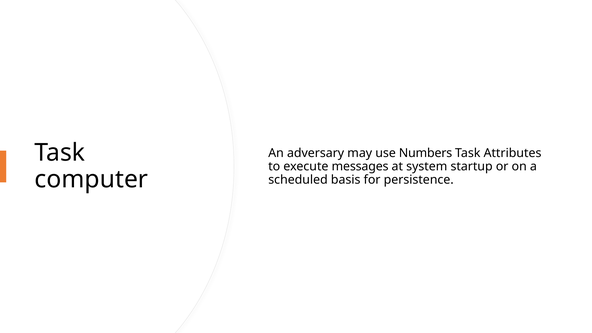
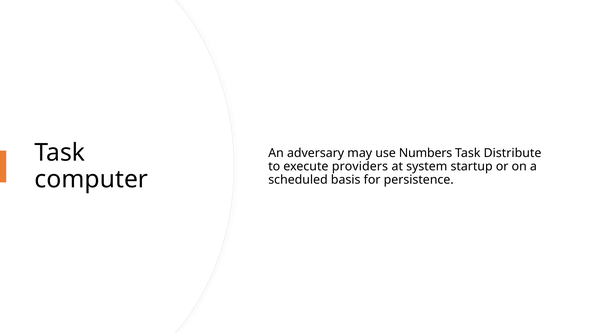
Attributes: Attributes -> Distribute (513, 153)
messages: messages -> providers (360, 166)
